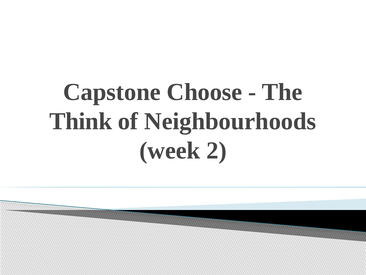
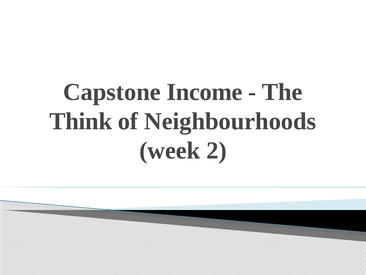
Choose: Choose -> Income (205, 92)
